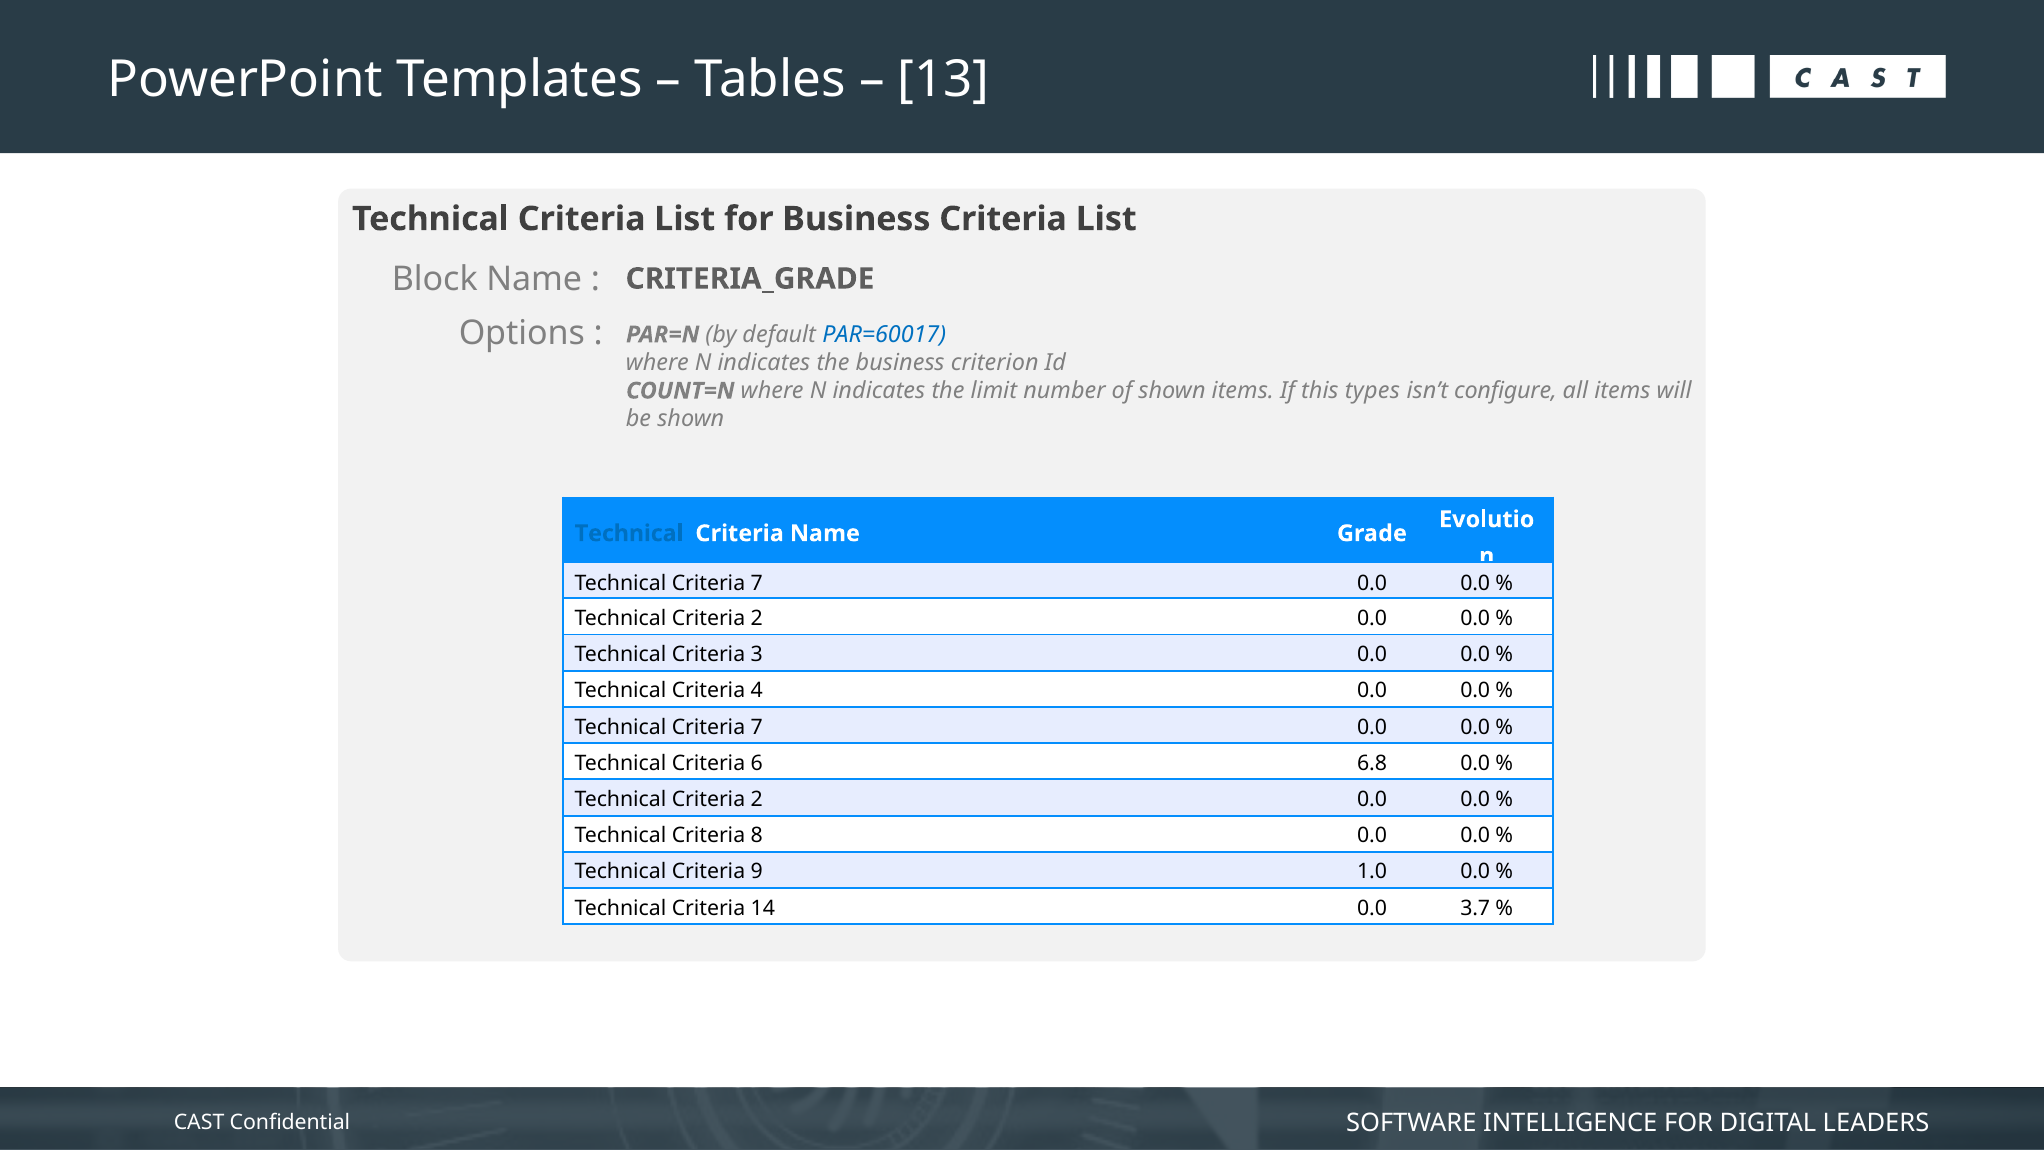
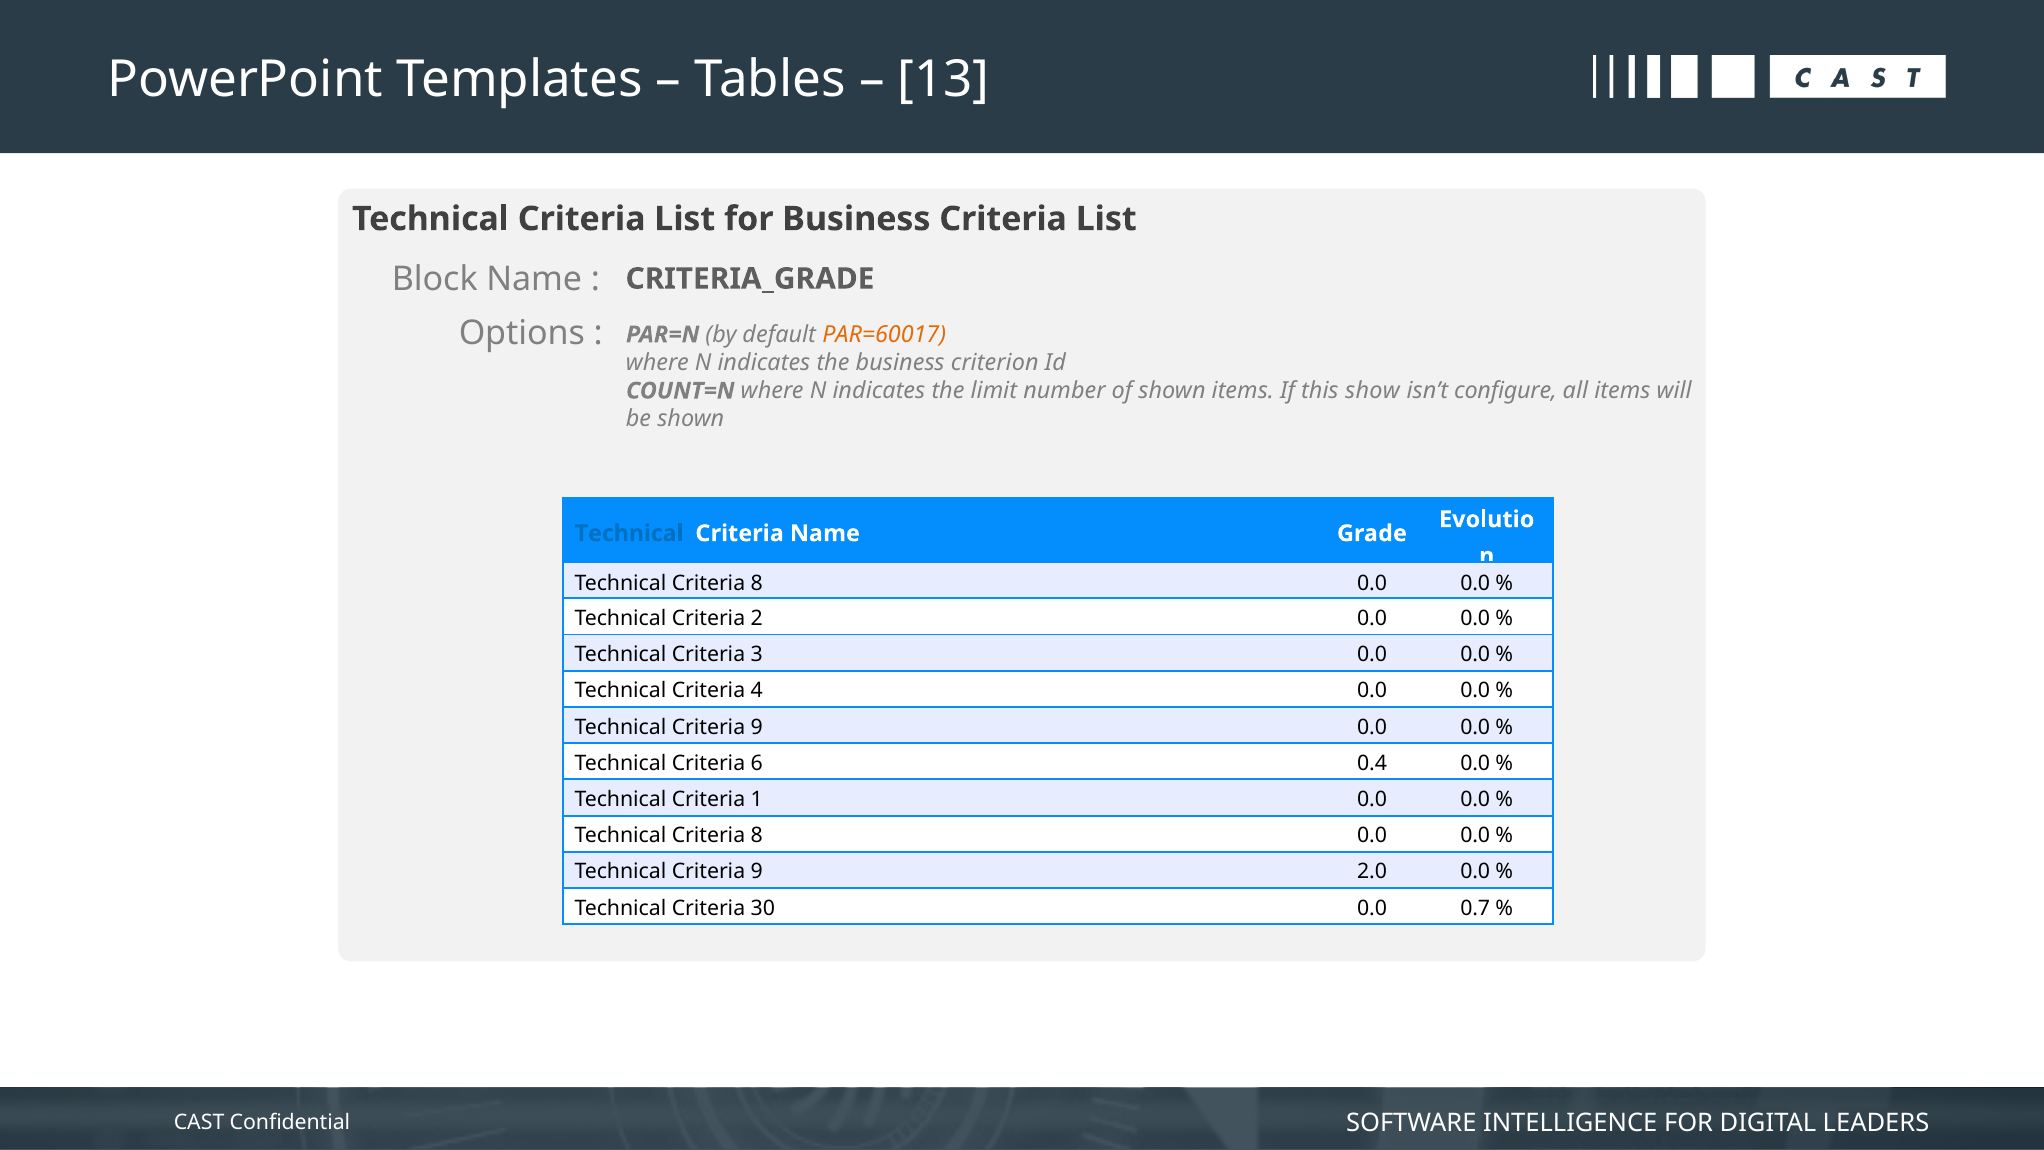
PAR=60017 colour: blue -> orange (884, 334)
types: types -> show (1372, 391)
7: 7 -> 8 (757, 583)
7: 7 -> 9 (757, 727)
6.8: 6.8 -> 0.4 (1372, 763)
2: 2 -> 1 (757, 799)
1.0: 1.0 -> 2.0 (1372, 872)
14: 14 -> 30 (763, 908)
3.7: 3.7 -> 0.7 (1475, 908)
